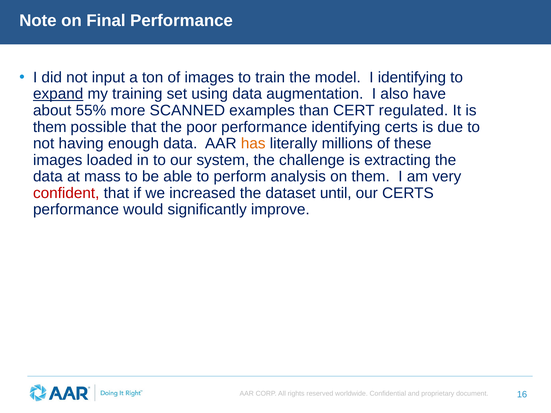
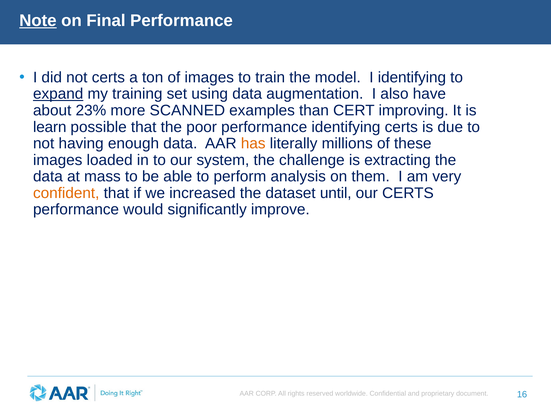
Note underline: none -> present (38, 21)
not input: input -> certs (108, 77)
55%: 55% -> 23% (91, 111)
regulated: regulated -> improving (414, 111)
them: them -> learn (50, 127)
confident colour: red -> orange (66, 193)
